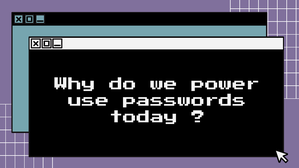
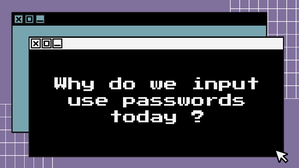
power: power -> input (226, 87)
